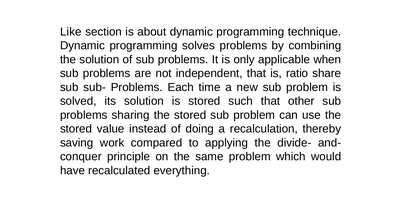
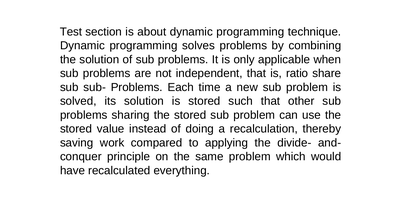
Like: Like -> Test (71, 32)
